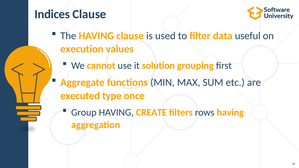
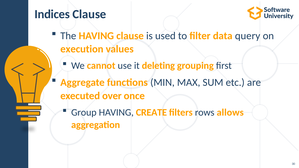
useful: useful -> query (248, 36)
solution: solution -> deleting (158, 66)
type: type -> over (112, 96)
rows having: having -> allows (230, 112)
